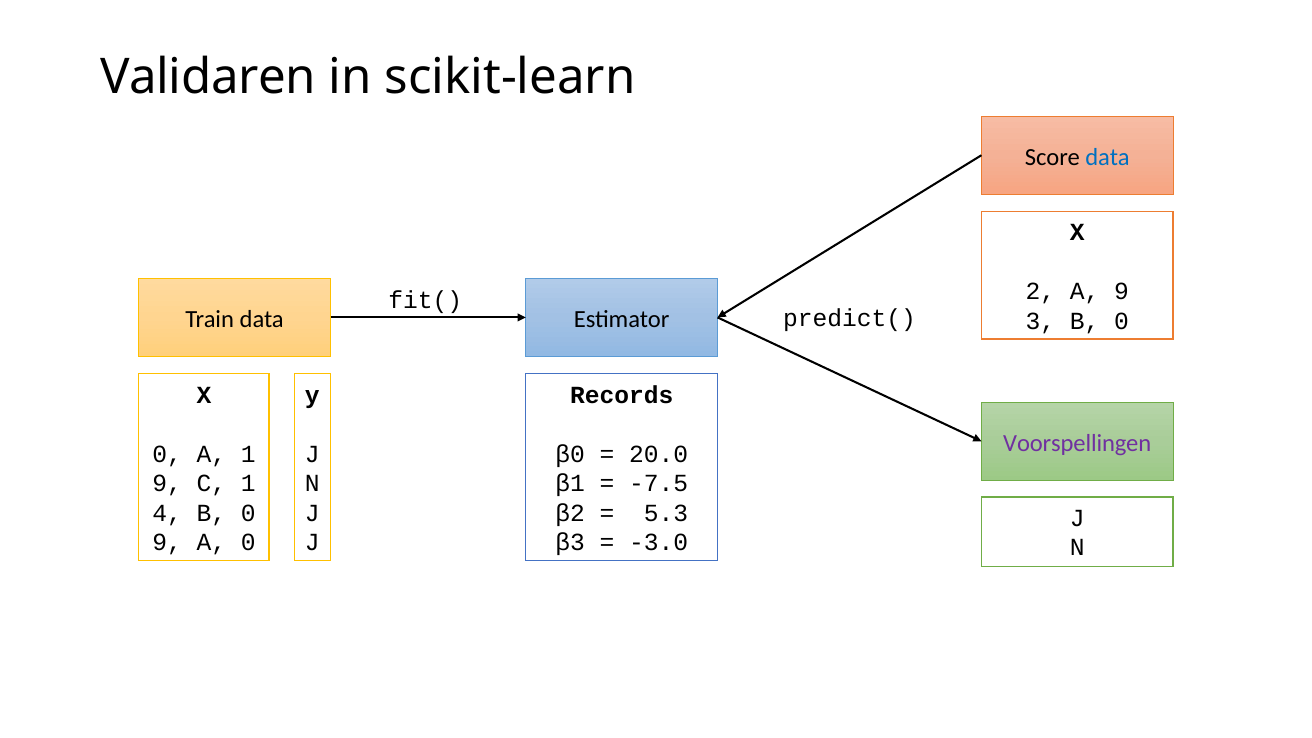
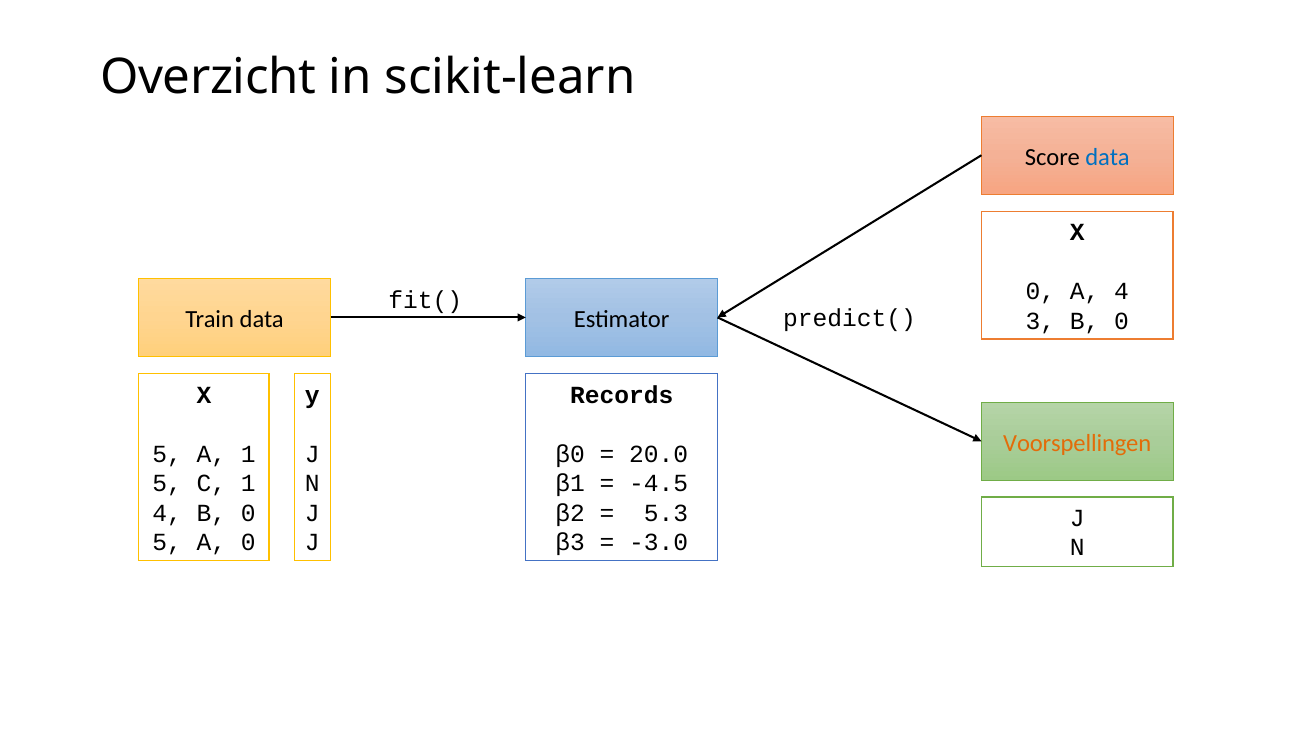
Validaren: Validaren -> Overzicht (208, 78)
2: 2 -> 0 (1040, 292)
A 9: 9 -> 4 (1122, 292)
Voorspellingen colour: purple -> orange (1077, 443)
0: 0 -> 5 (167, 454)
9: 9 -> 5 (167, 484)
-7.5: -7.5 -> -4.5 (659, 484)
9: 9 -> 5 (167, 543)
